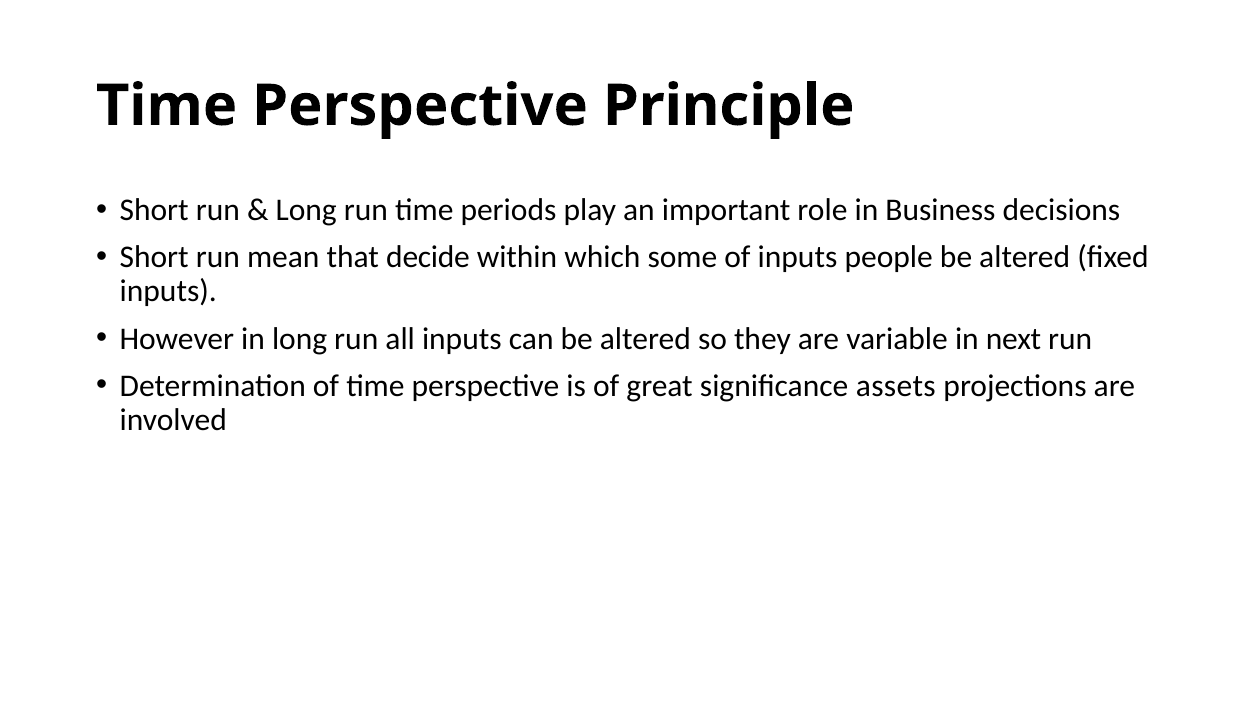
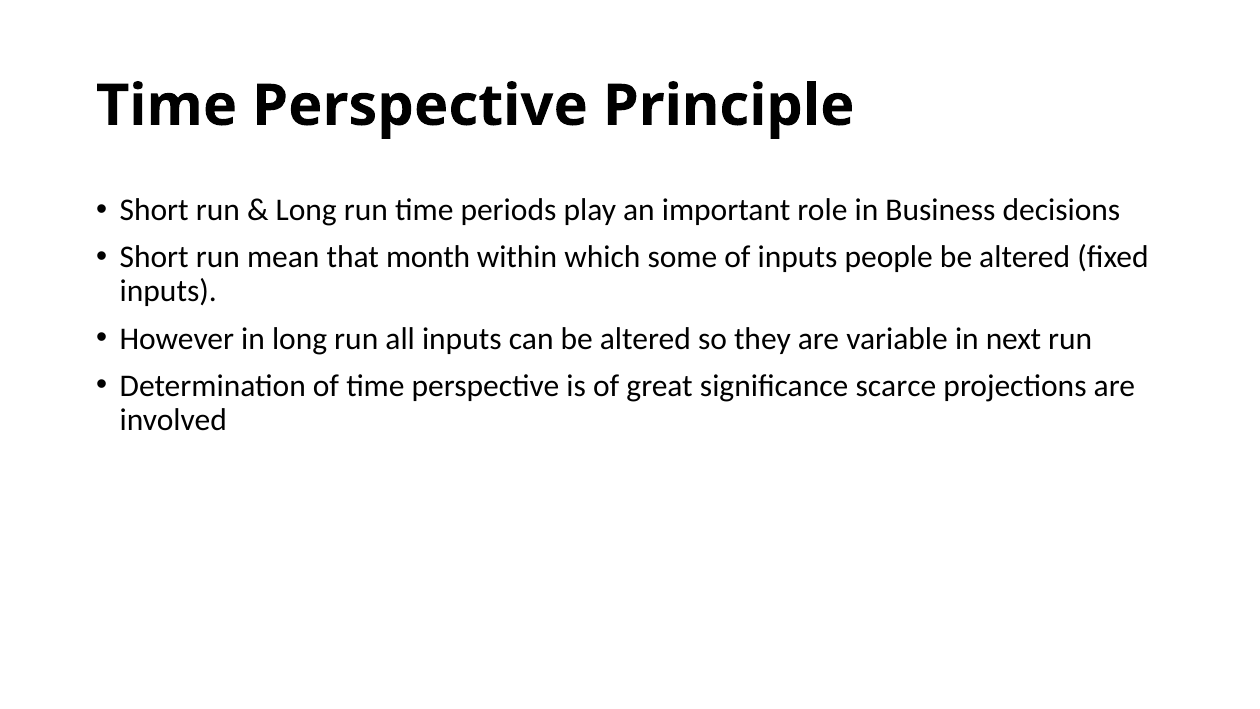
decide: decide -> month (428, 257)
assets: assets -> scarce (896, 386)
